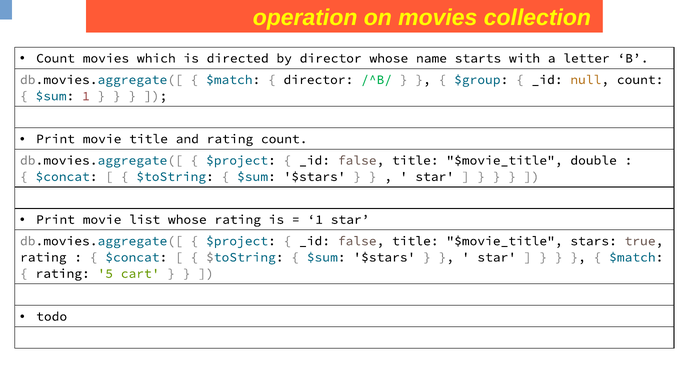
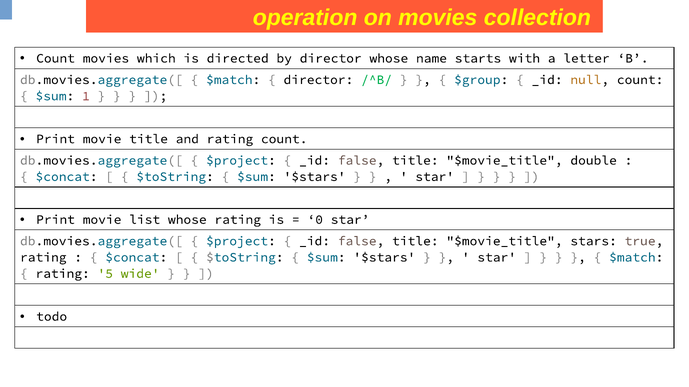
1: 1 -> 0 (315, 220)
cart: cart -> wide (140, 274)
